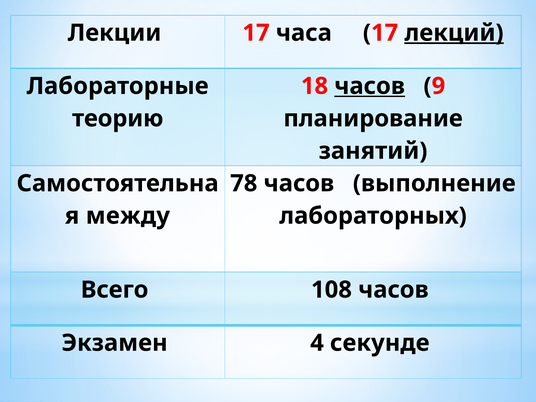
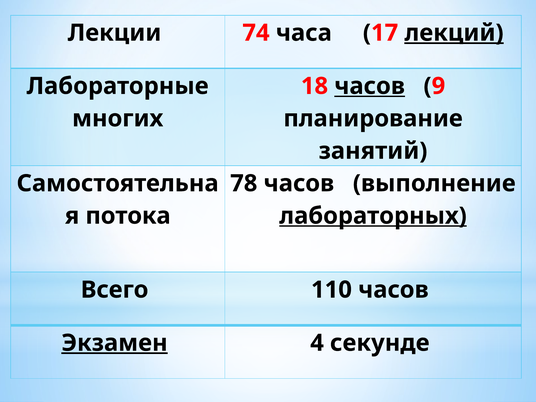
Лекции 17: 17 -> 74 (256, 33)
теорию: теорию -> многих (118, 118)
между: между -> потока (128, 216)
лабораторных underline: none -> present (373, 216)
108: 108 -> 110 (331, 290)
Экзамен underline: none -> present (115, 343)
